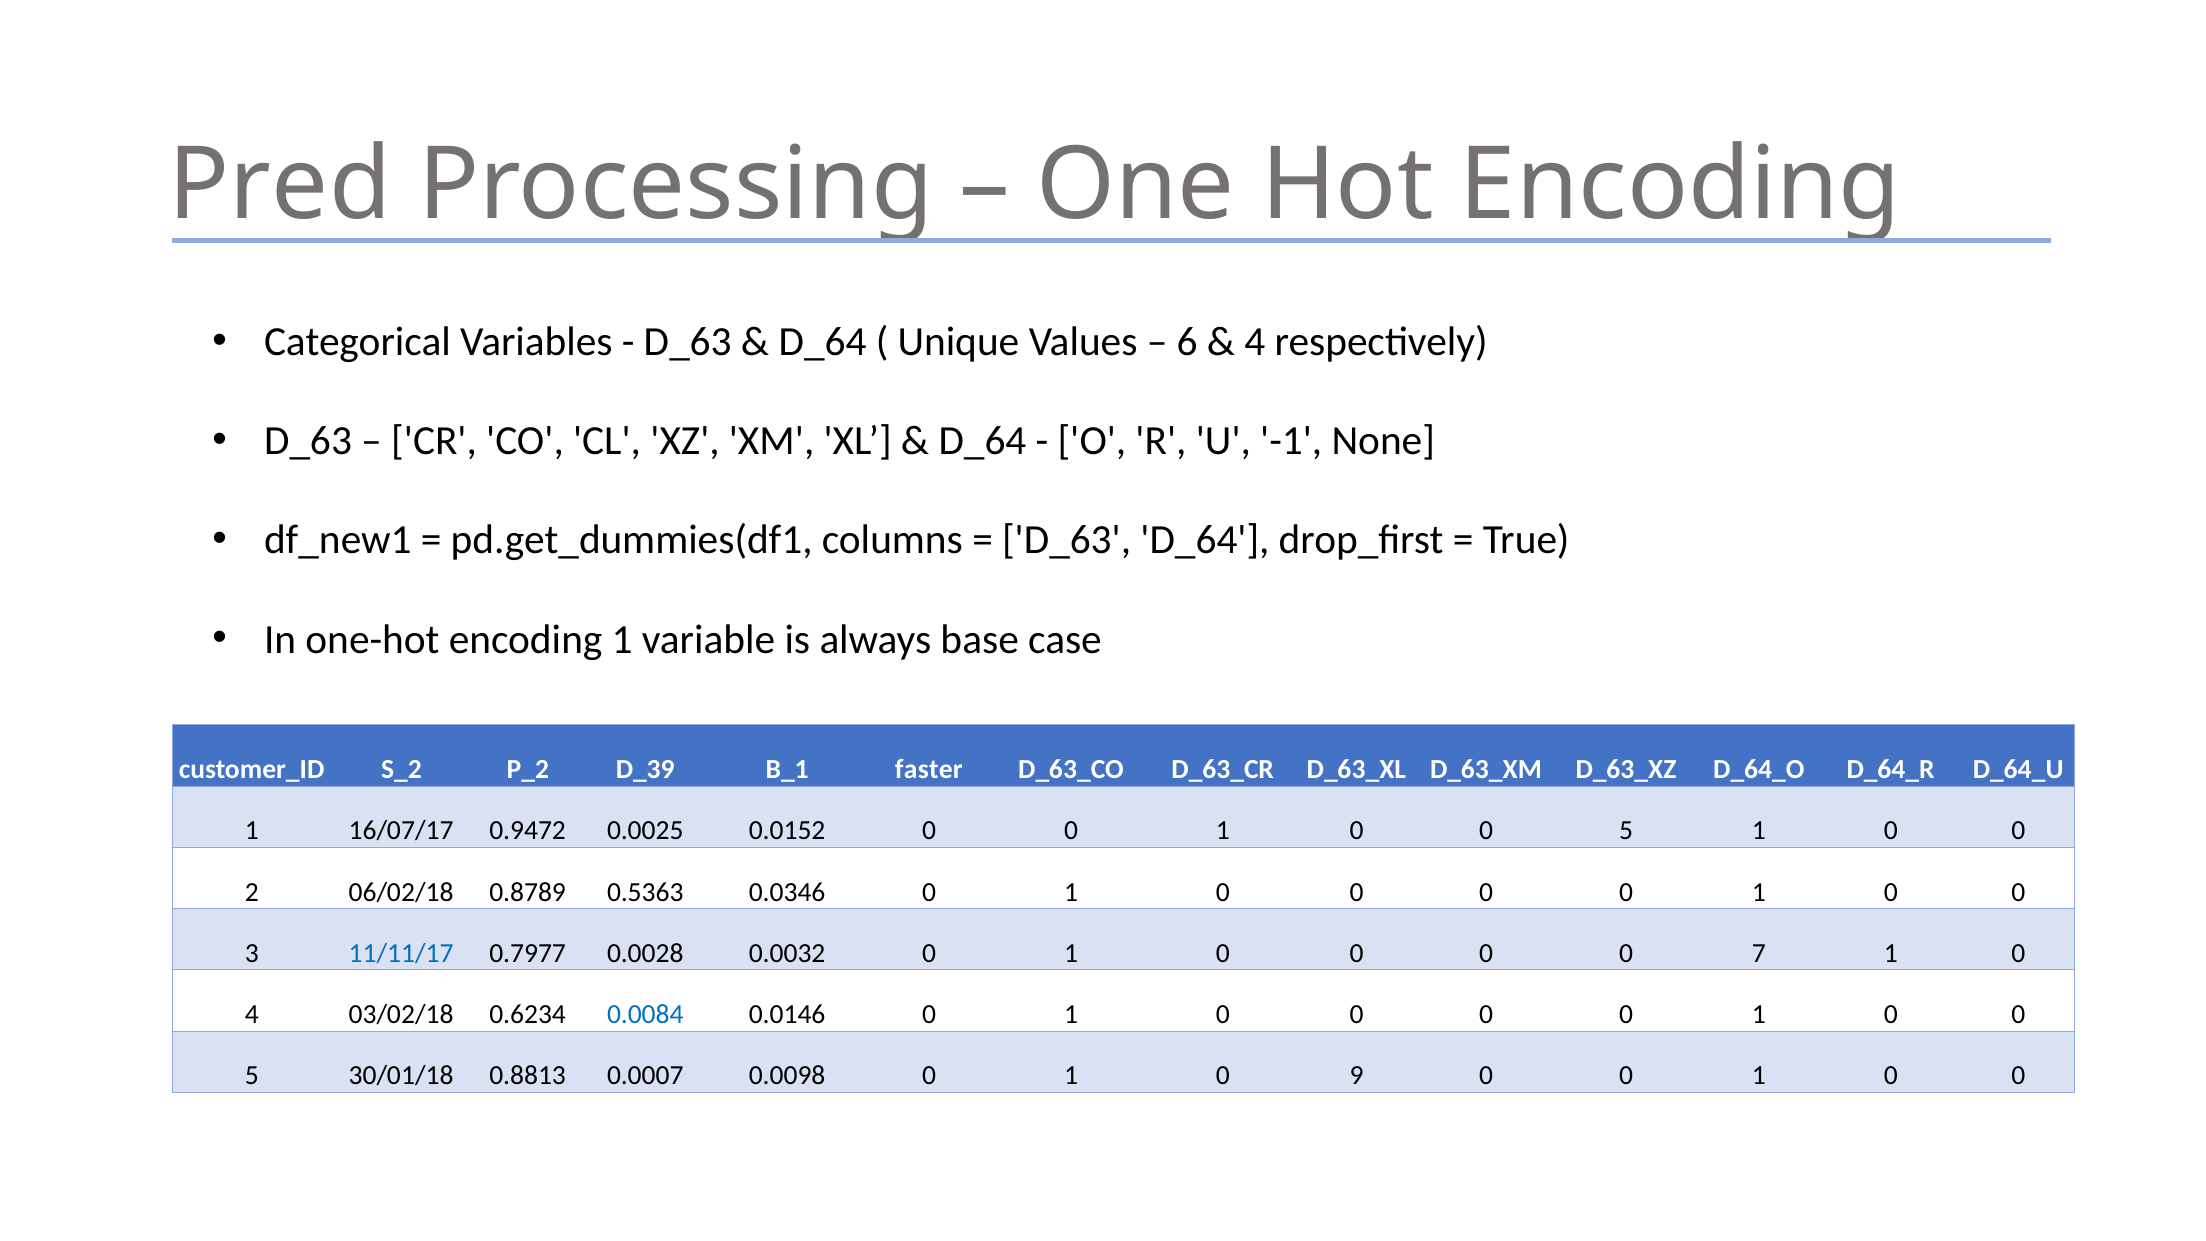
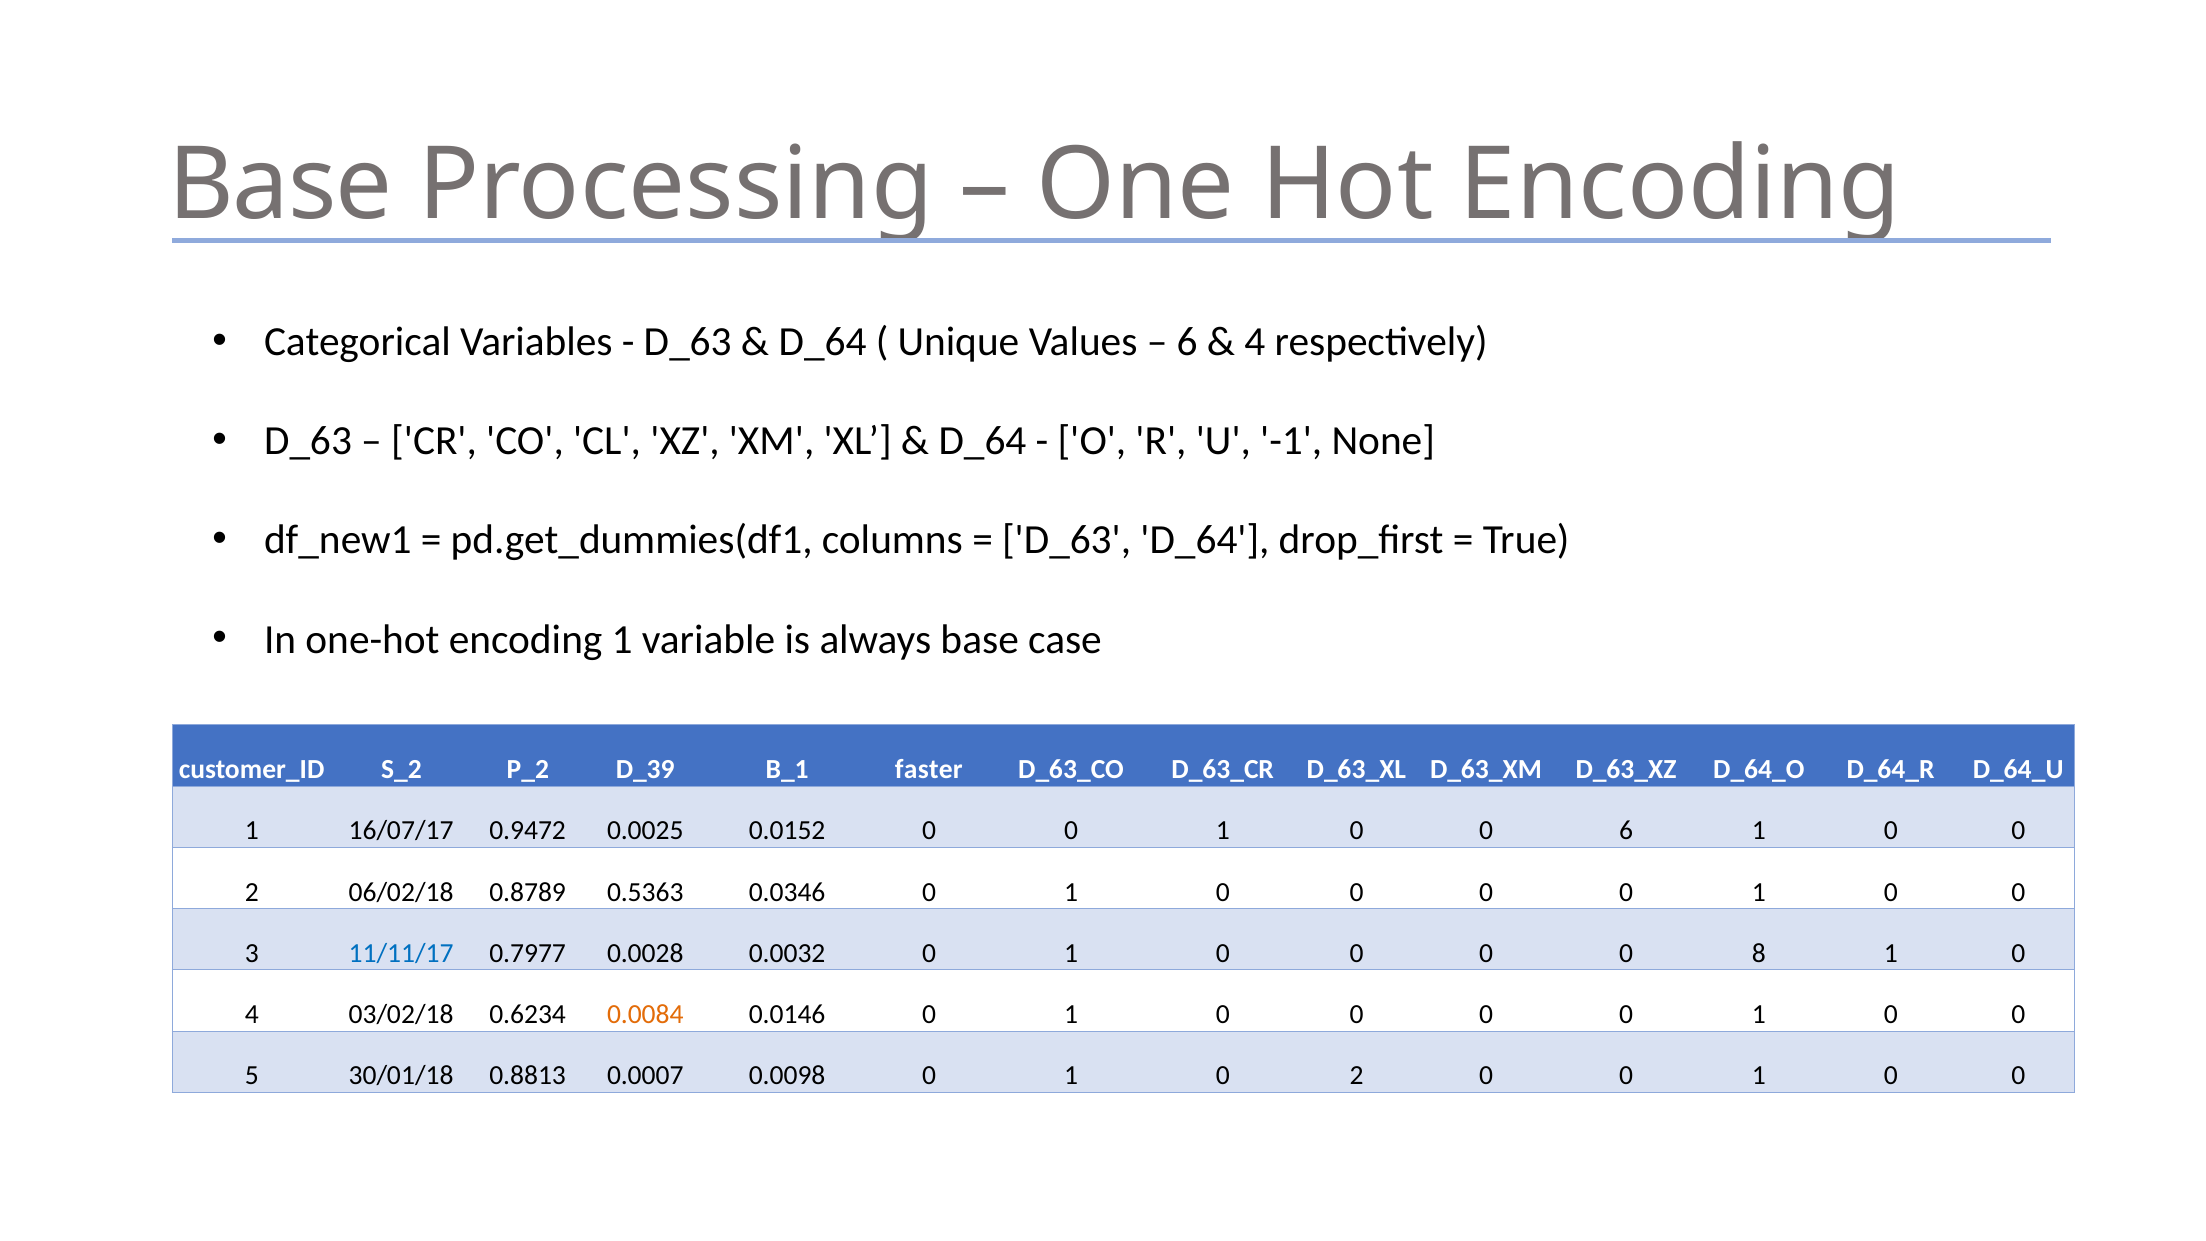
Pred: Pred -> Base (281, 185)
5: 5 -> 6 (1626, 831)
7: 7 -> 8 (1759, 953)
0.0084 colour: blue -> orange (645, 1014)
1 0 9: 9 -> 2 (1356, 1076)
